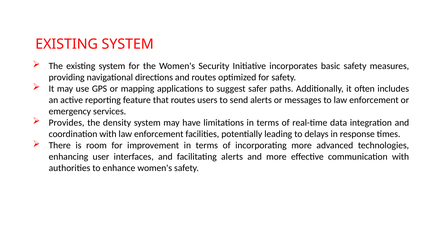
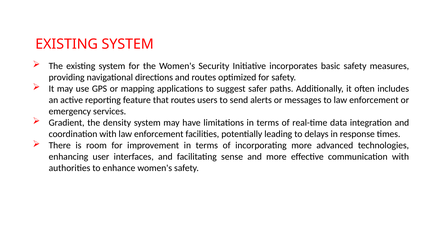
Provides: Provides -> Gradient (67, 123)
facilitating alerts: alerts -> sense (232, 157)
